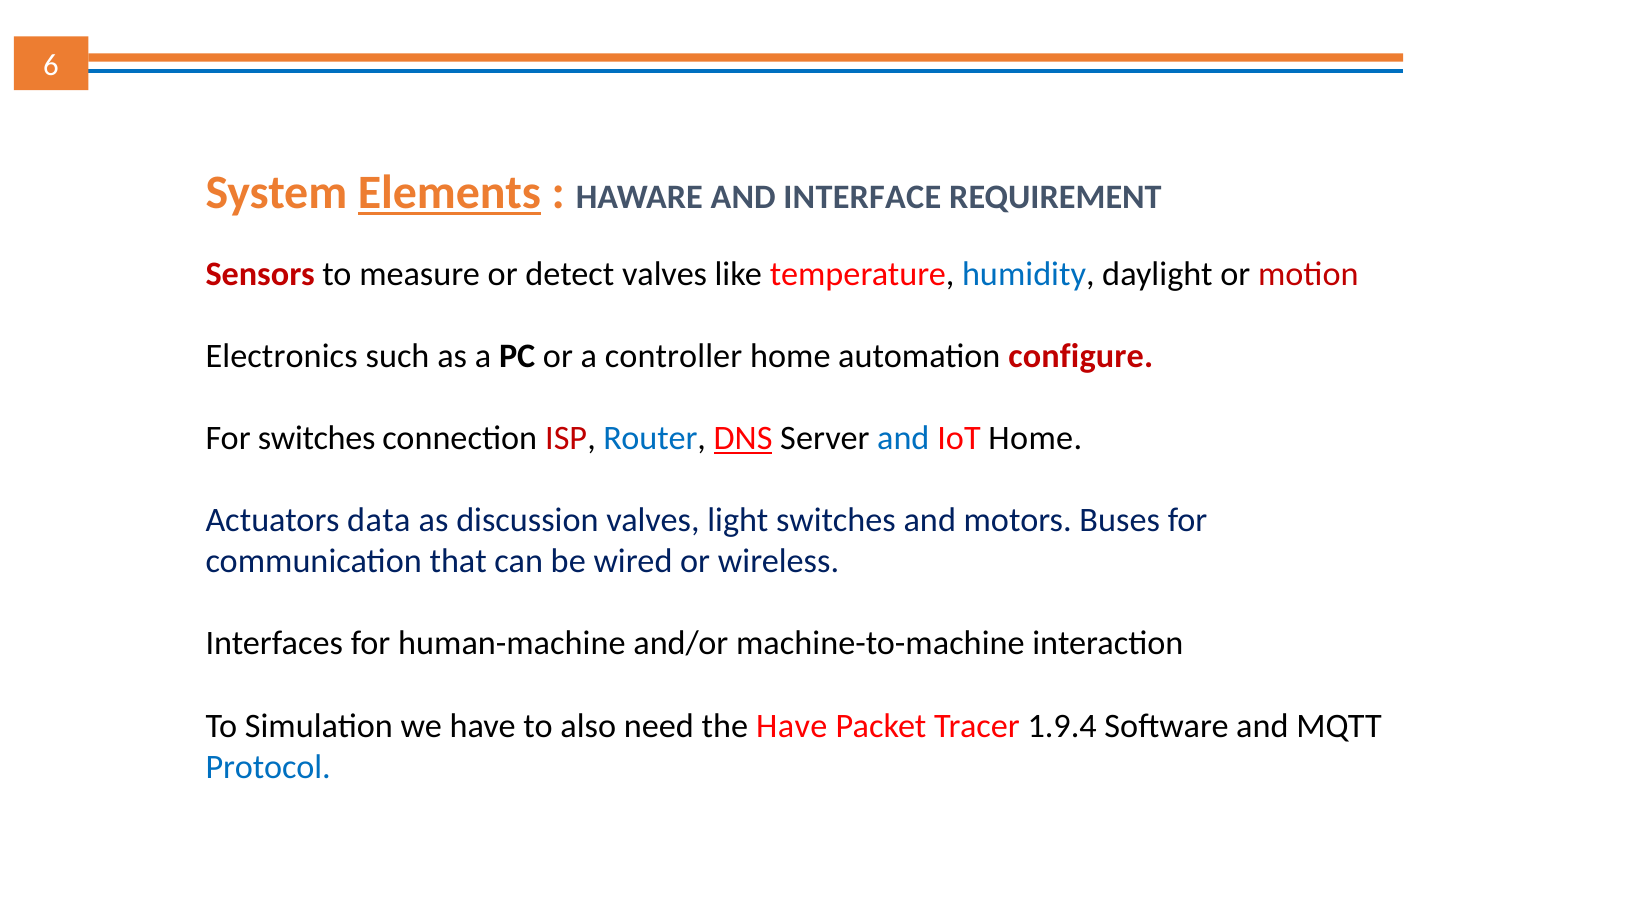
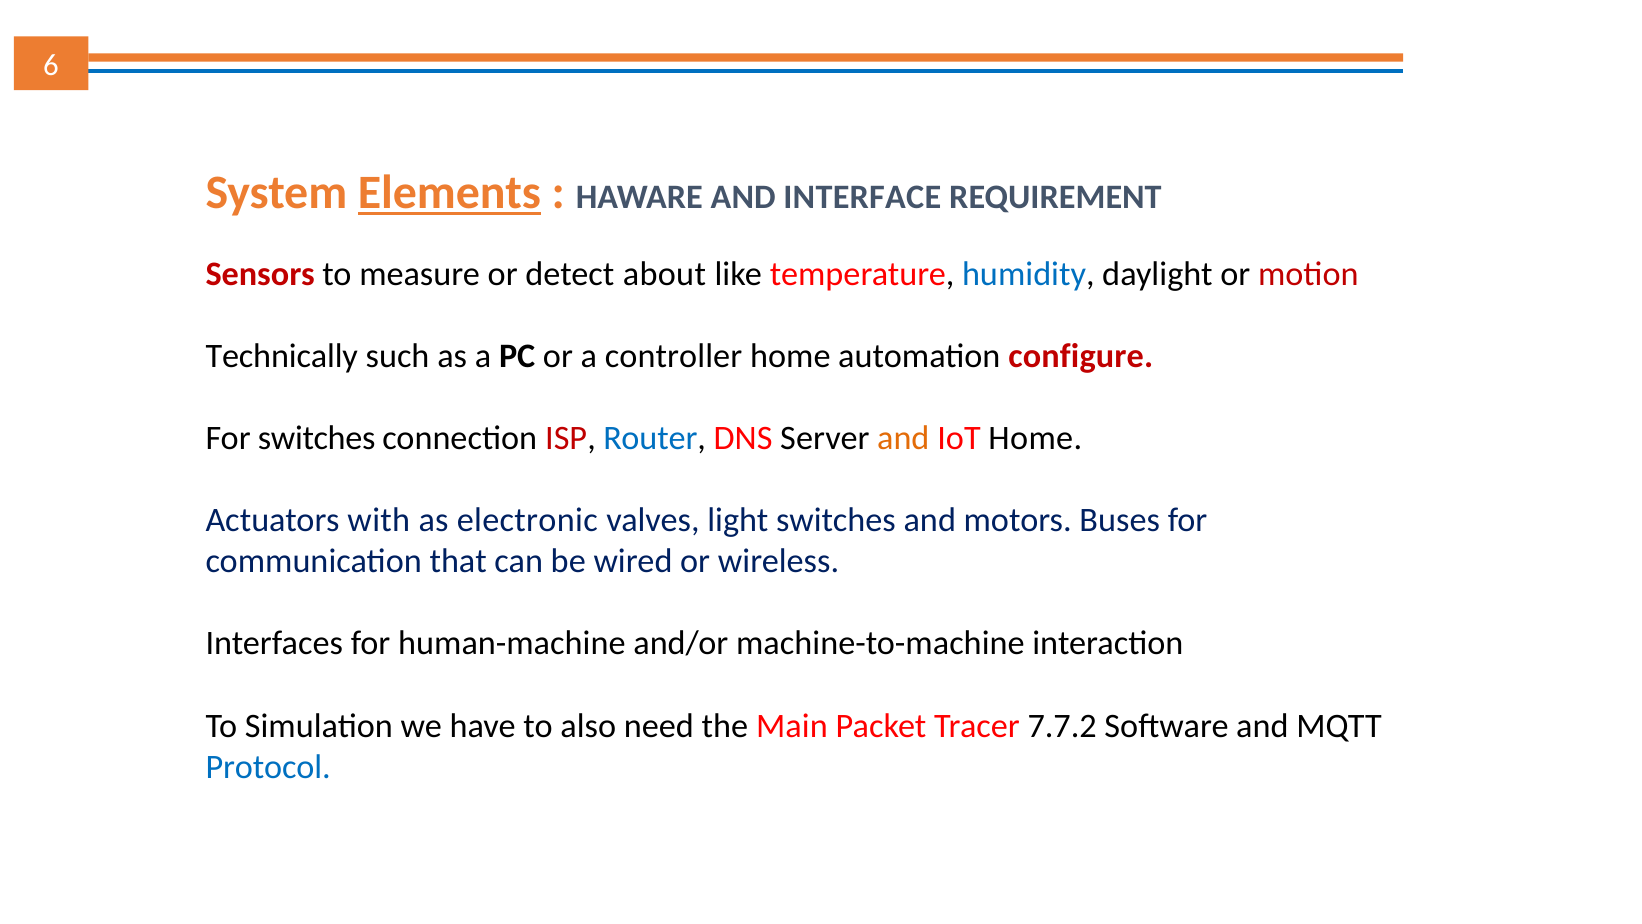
detect valves: valves -> about (664, 274)
Electronics: Electronics -> Technically (282, 356)
DNS underline: present -> none (743, 438)
and colour: blue -> orange (903, 438)
data: data -> with (379, 520)
discussion: discussion -> electronic (527, 520)
the Have: Have -> Main (792, 726)
1.9.4: 1.9.4 -> 7.7.2 (1062, 726)
